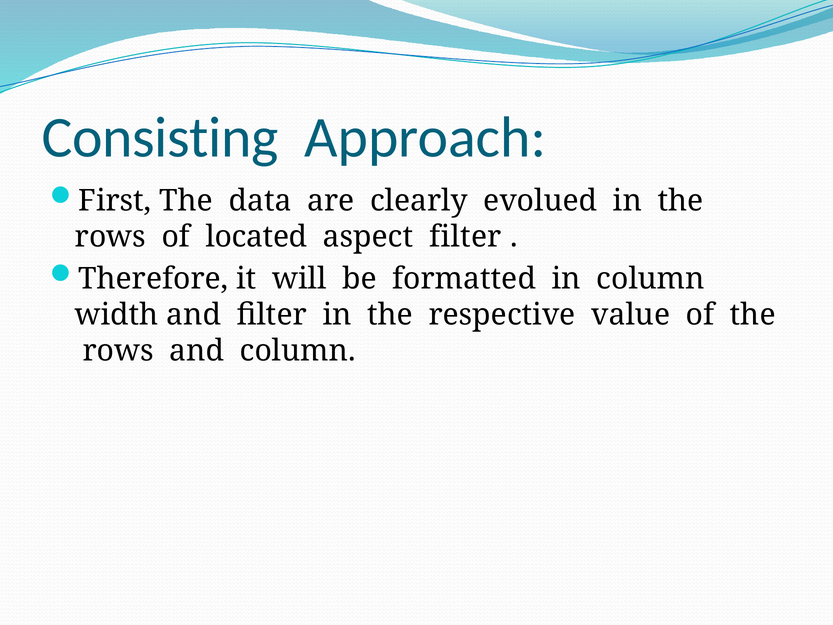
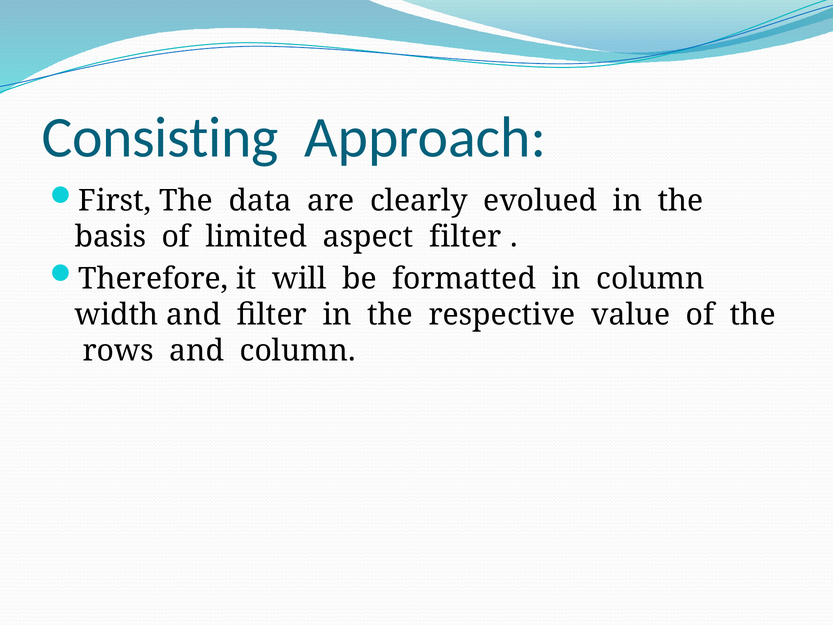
rows: rows -> basis (110, 237)
located: located -> limited (256, 237)
